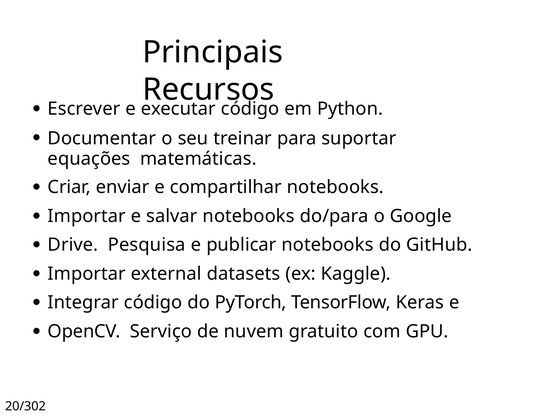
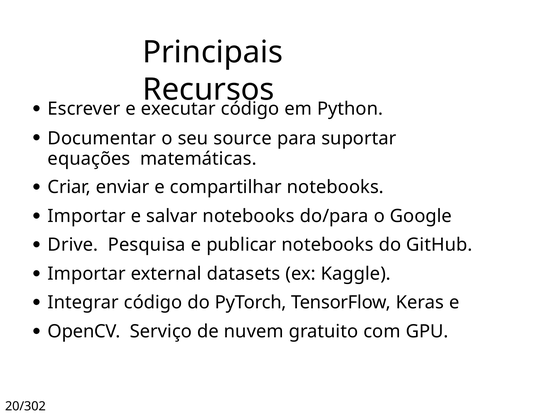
treinar: treinar -> source (243, 138)
